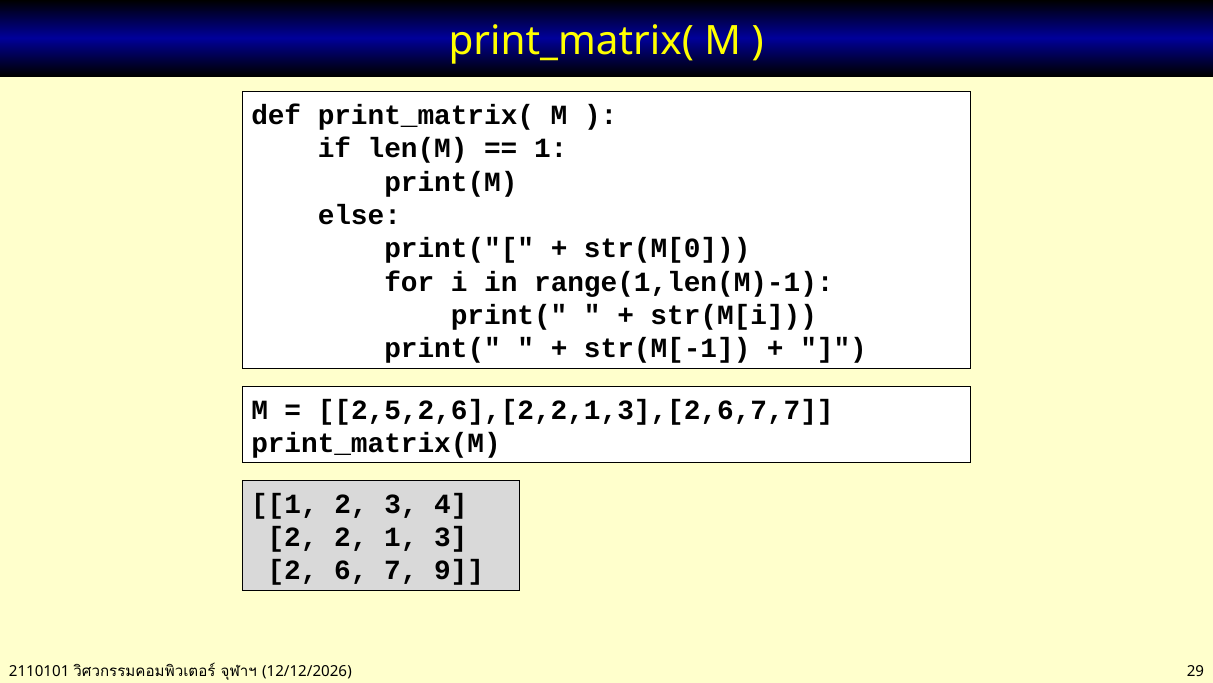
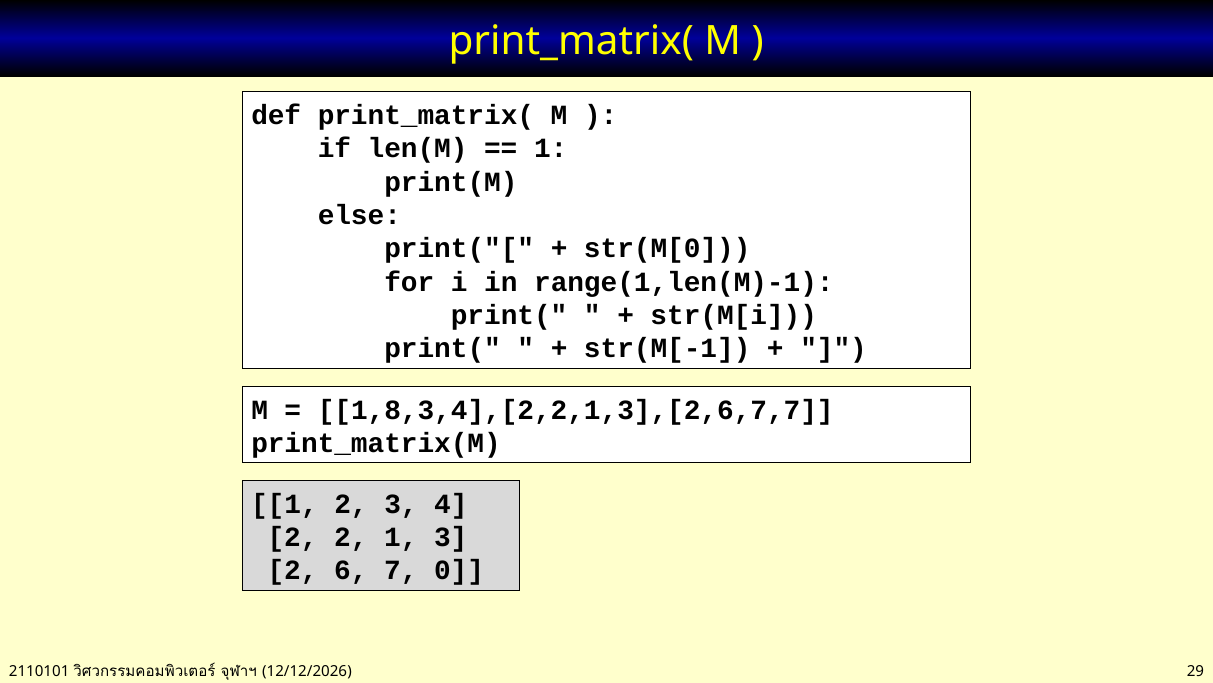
2,5,2,6],[2,2,1,3],[2,6,7,7: 2,5,2,6],[2,2,1,3],[2,6,7,7 -> 1,8,3,4],[2,2,1,3],[2,6,7,7 (576, 410)
9: 9 -> 0 (459, 570)
